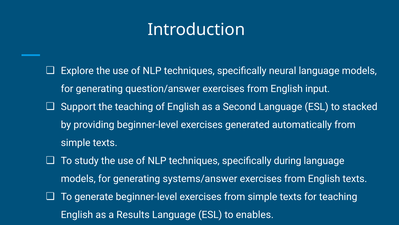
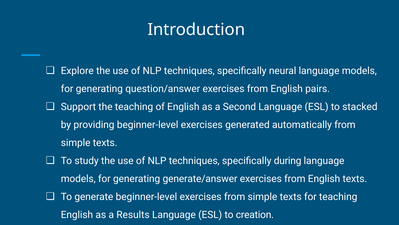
input: input -> pairs (318, 89)
systems/answer: systems/answer -> generate/answer (200, 178)
enables: enables -> creation (255, 214)
